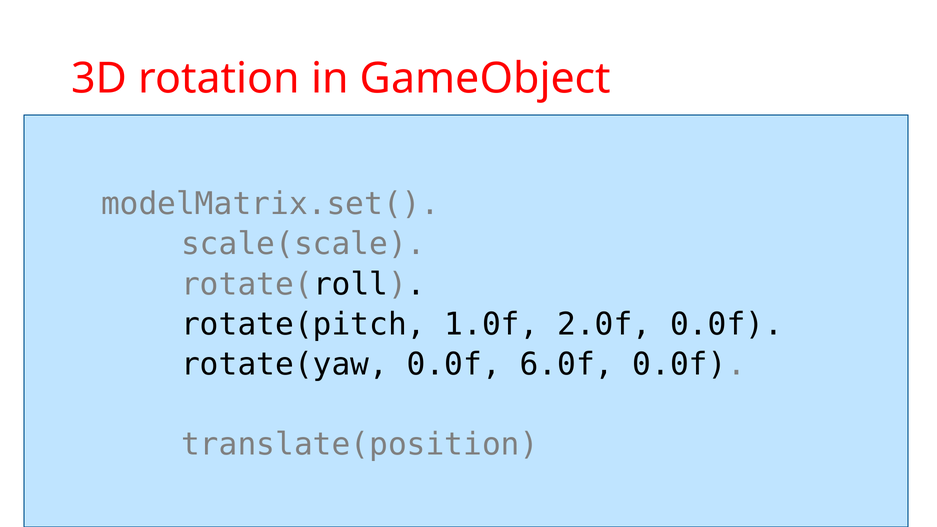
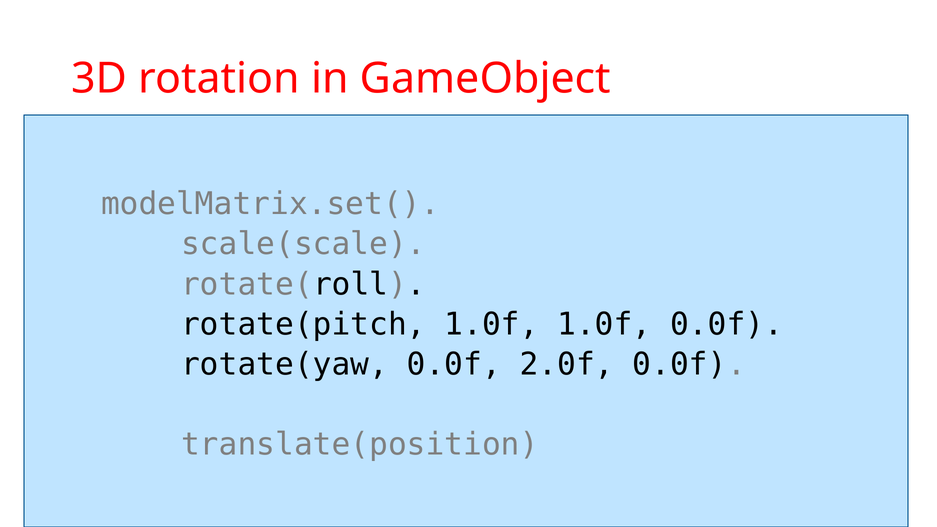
1.0f 2.0f: 2.0f -> 1.0f (604, 324)
6.0f: 6.0f -> 2.0f (567, 364)
